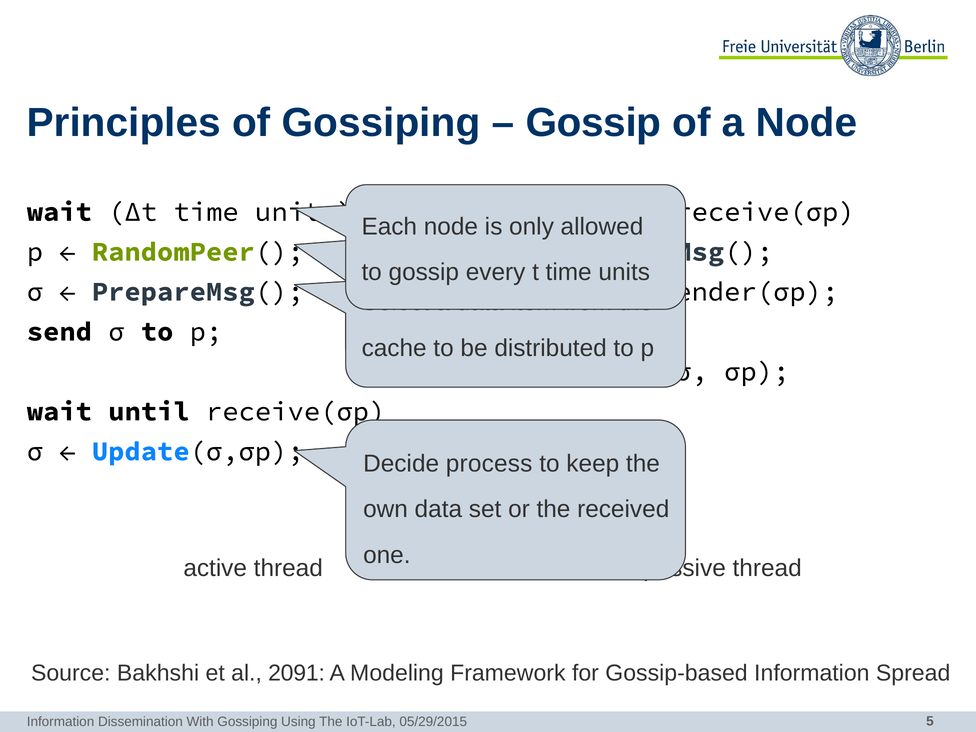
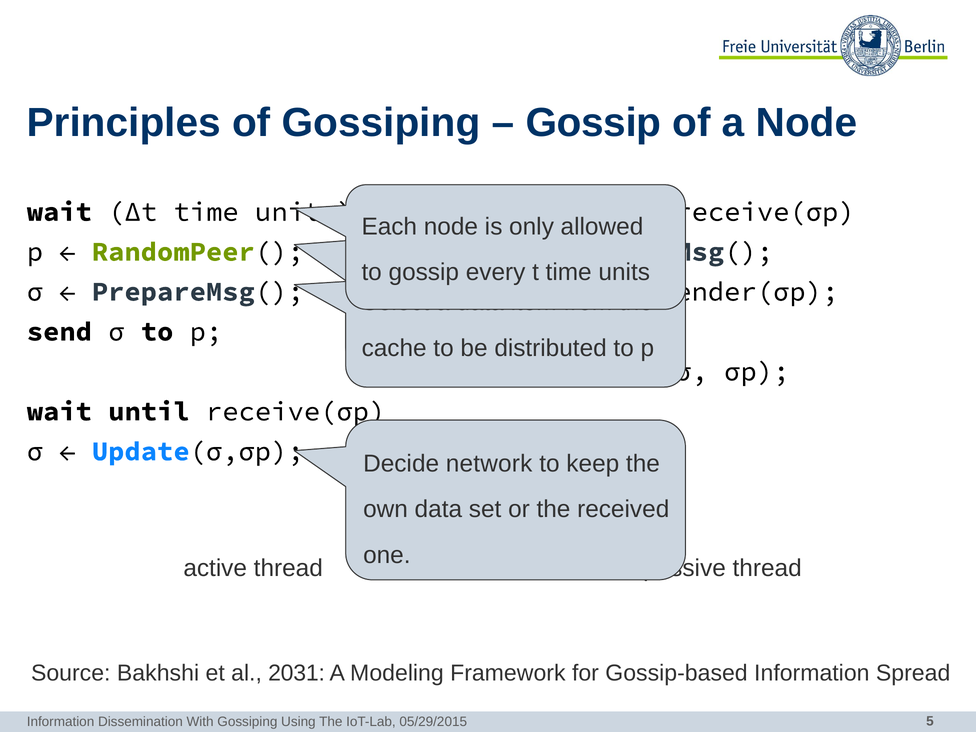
process: process -> network (489, 464)
2091: 2091 -> 2031 (297, 673)
